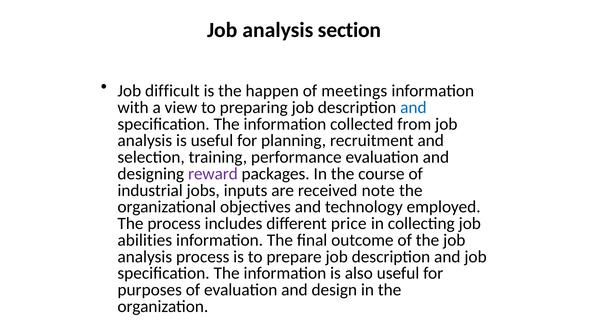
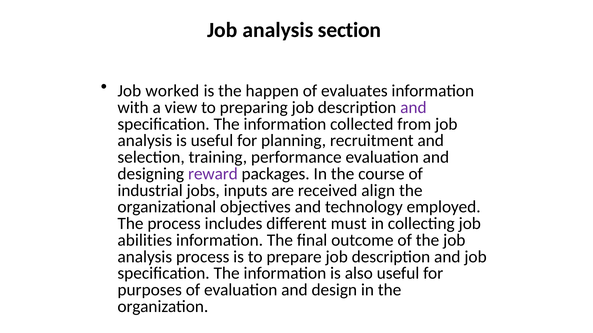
difficult: difficult -> worked (172, 91)
meetings: meetings -> evaluates (354, 91)
and colour: blue -> purple (413, 108)
note: note -> align (378, 191)
price: price -> must (349, 224)
